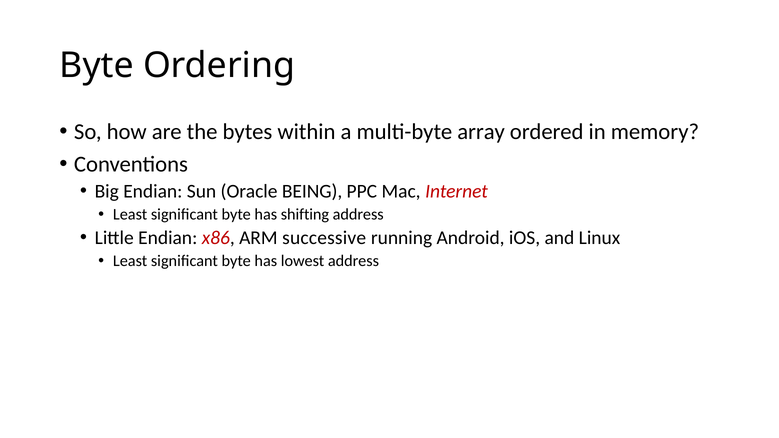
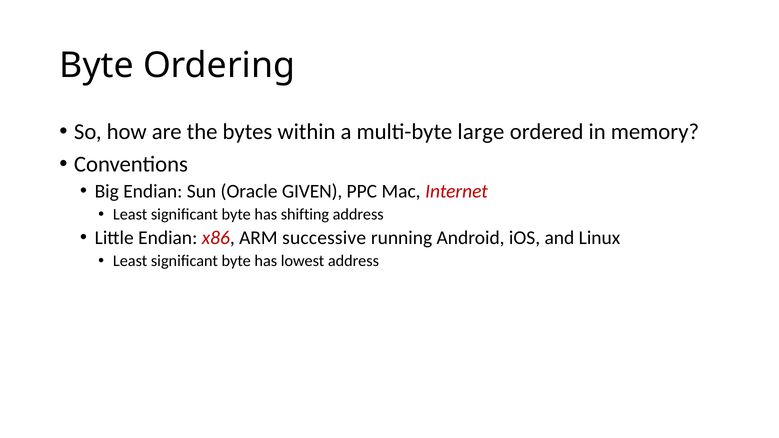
array: array -> large (481, 132)
BEING: BEING -> GIVEN (312, 191)
